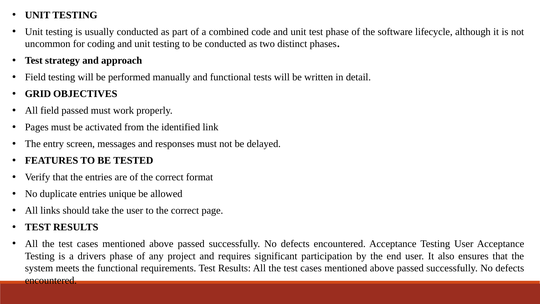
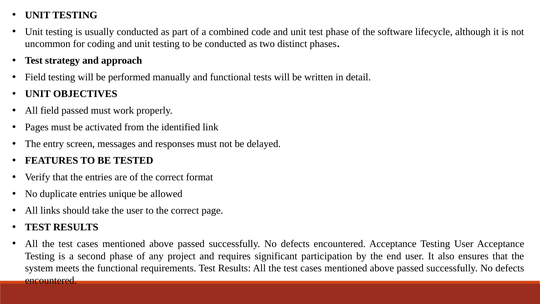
GRID: GRID -> UNIT (38, 94)
drivers: drivers -> second (92, 256)
